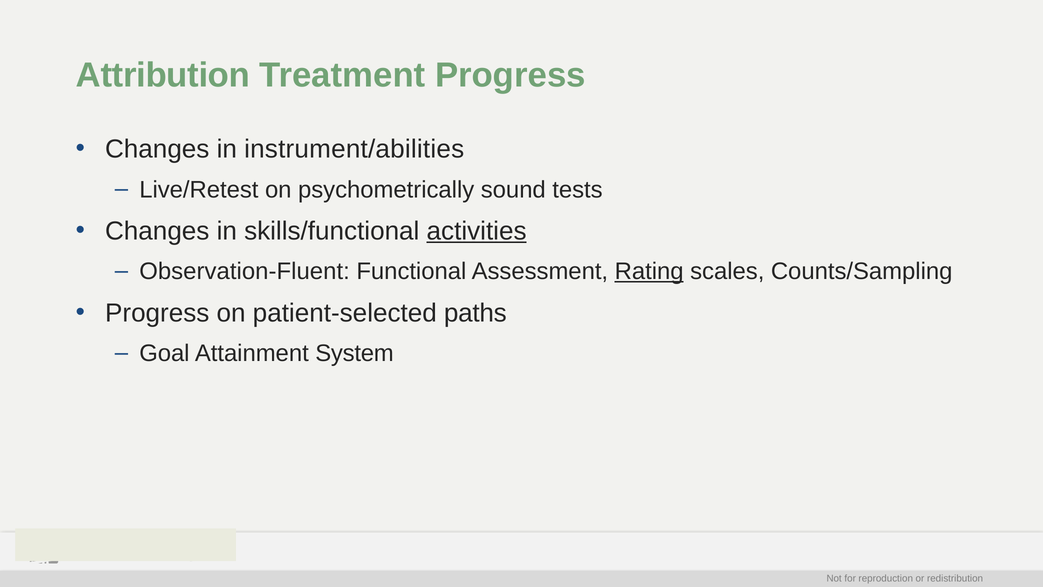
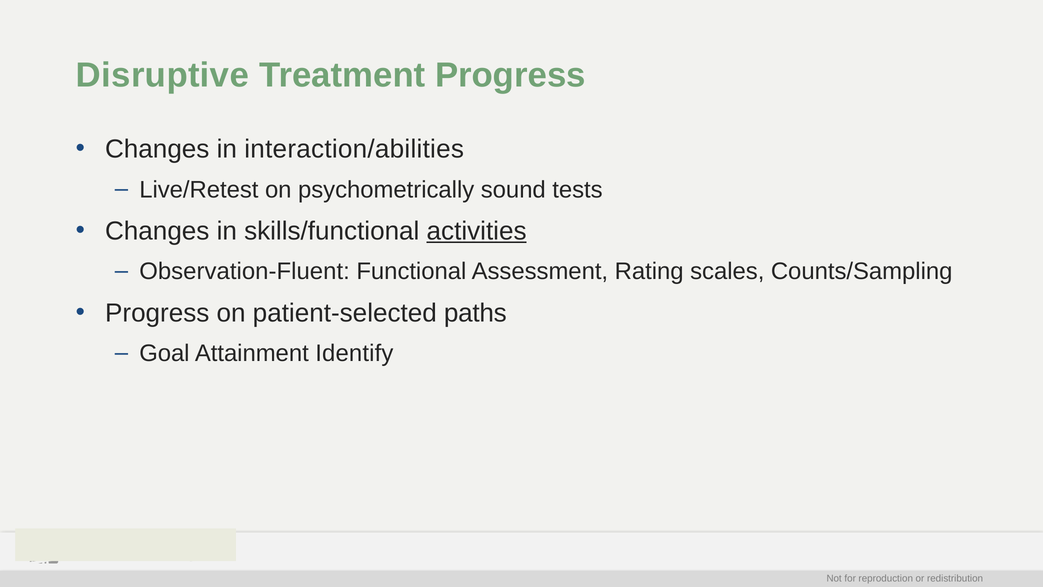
Attribution: Attribution -> Disruptive (162, 75)
instrument/abilities: instrument/abilities -> interaction/abilities (354, 149)
Rating underline: present -> none (649, 271)
System: System -> Identify (354, 353)
